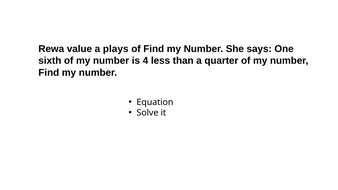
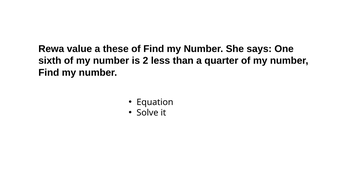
plays: plays -> these (116, 49)
4: 4 -> 2 (145, 61)
